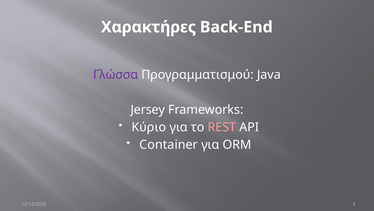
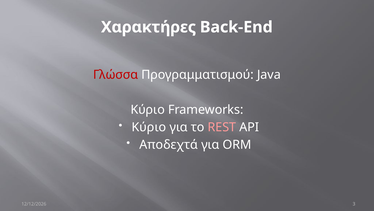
Γλώσσα colour: purple -> red (116, 74)
Jersey: Jersey -> Κύριο (148, 109)
Container: Container -> Αποδεχτά (169, 144)
